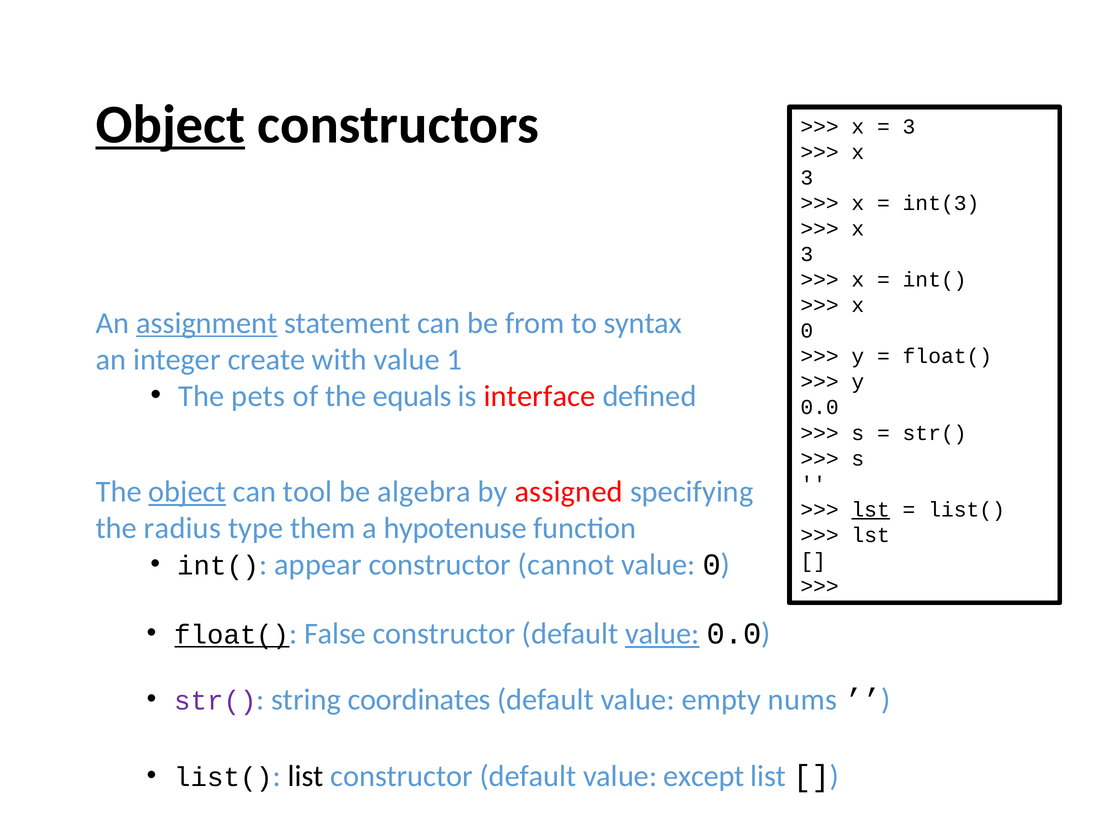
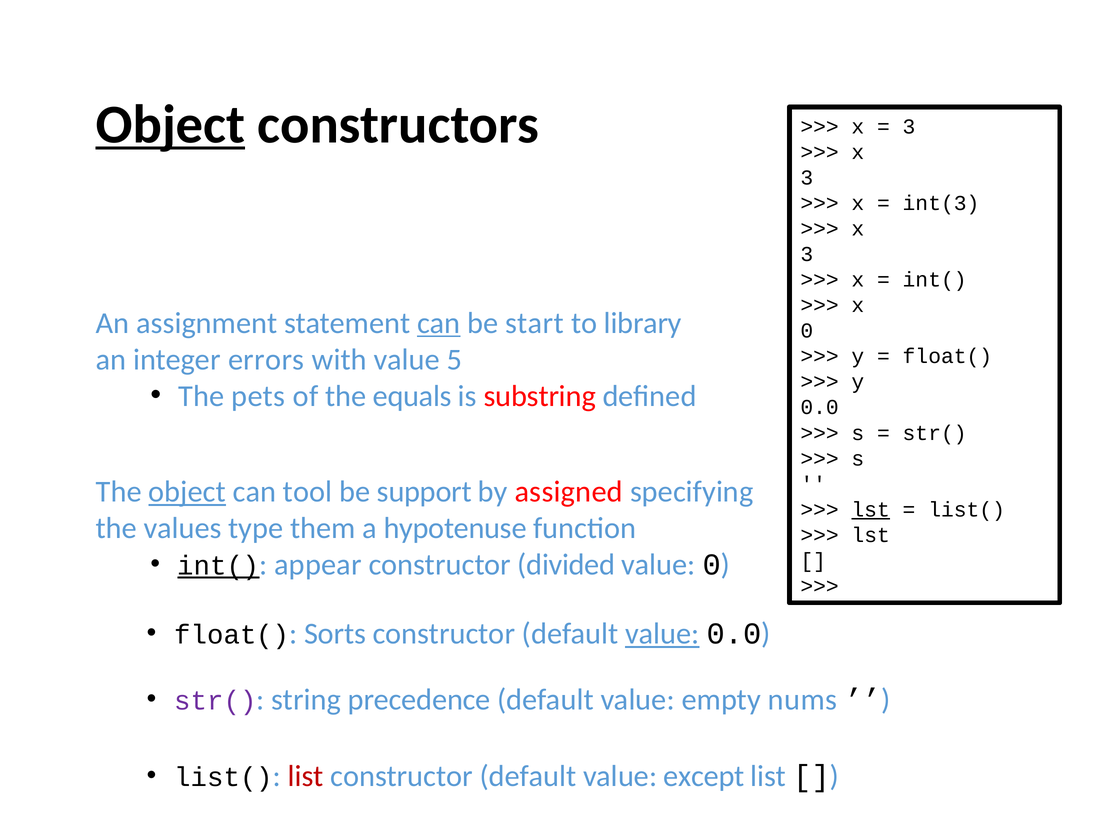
assignment underline: present -> none (207, 323)
can underline: none -> present (439, 323)
from: from -> start (535, 323)
syntax: syntax -> library (643, 323)
create: create -> errors (266, 360)
1: 1 -> 5 (454, 360)
interface: interface -> substring (540, 396)
algebra: algebra -> support (424, 492)
radius: radius -> values (183, 529)
int( underline: none -> present (218, 566)
cannot: cannot -> divided (566, 565)
float( underline: present -> none (232, 635)
False: False -> Sorts (335, 634)
coordinates: coordinates -> precedence (419, 700)
list colour: black -> red (306, 777)
